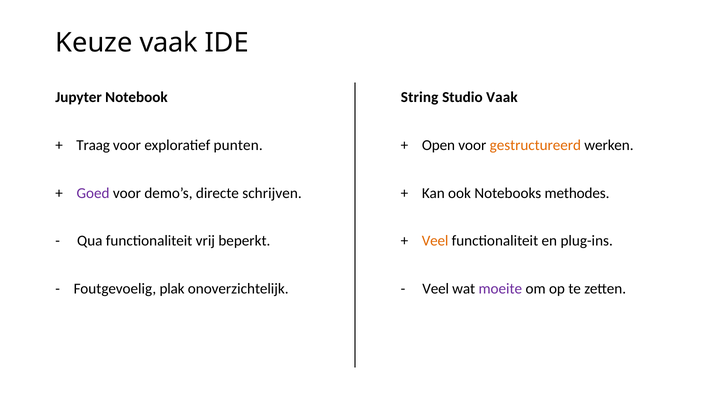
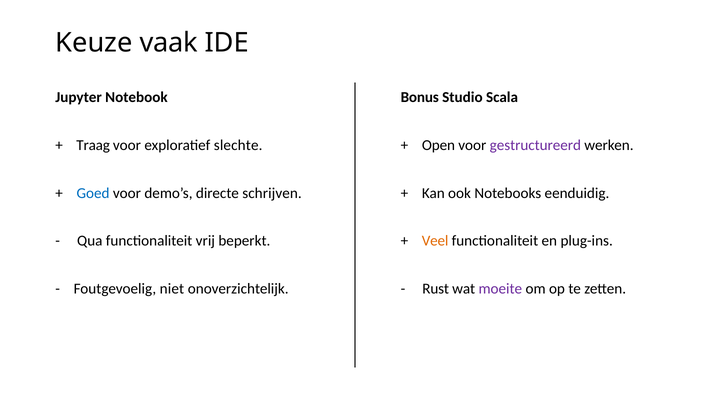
String: String -> Bonus (420, 98)
Studio Vaak: Vaak -> Scala (502, 98)
punten: punten -> slechte (238, 145)
gestructureerd colour: orange -> purple (535, 145)
Goed colour: purple -> blue (93, 193)
methodes: methodes -> eenduidig (577, 193)
plak: plak -> niet (172, 289)
Veel: Veel -> Rust (436, 289)
